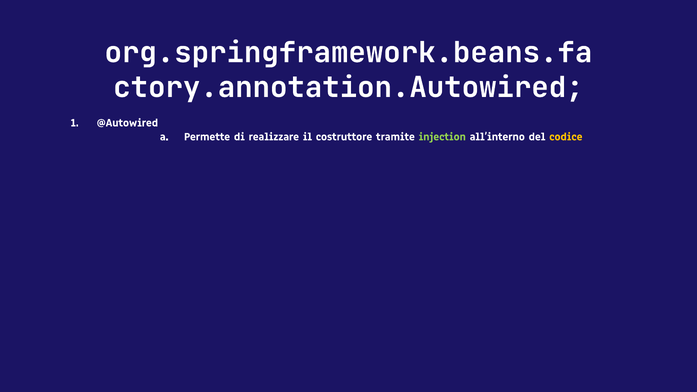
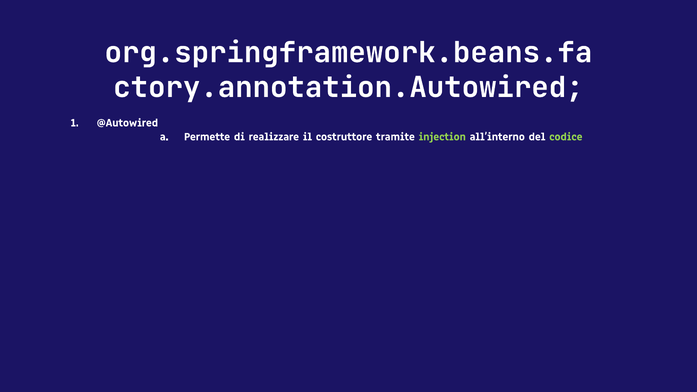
codice colour: yellow -> light green (566, 137)
